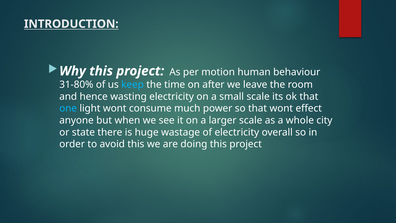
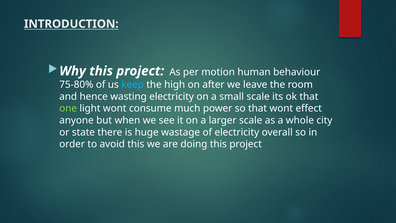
31-80%: 31-80% -> 75-80% (76, 85)
time: time -> high (175, 85)
one colour: light blue -> light green (68, 108)
